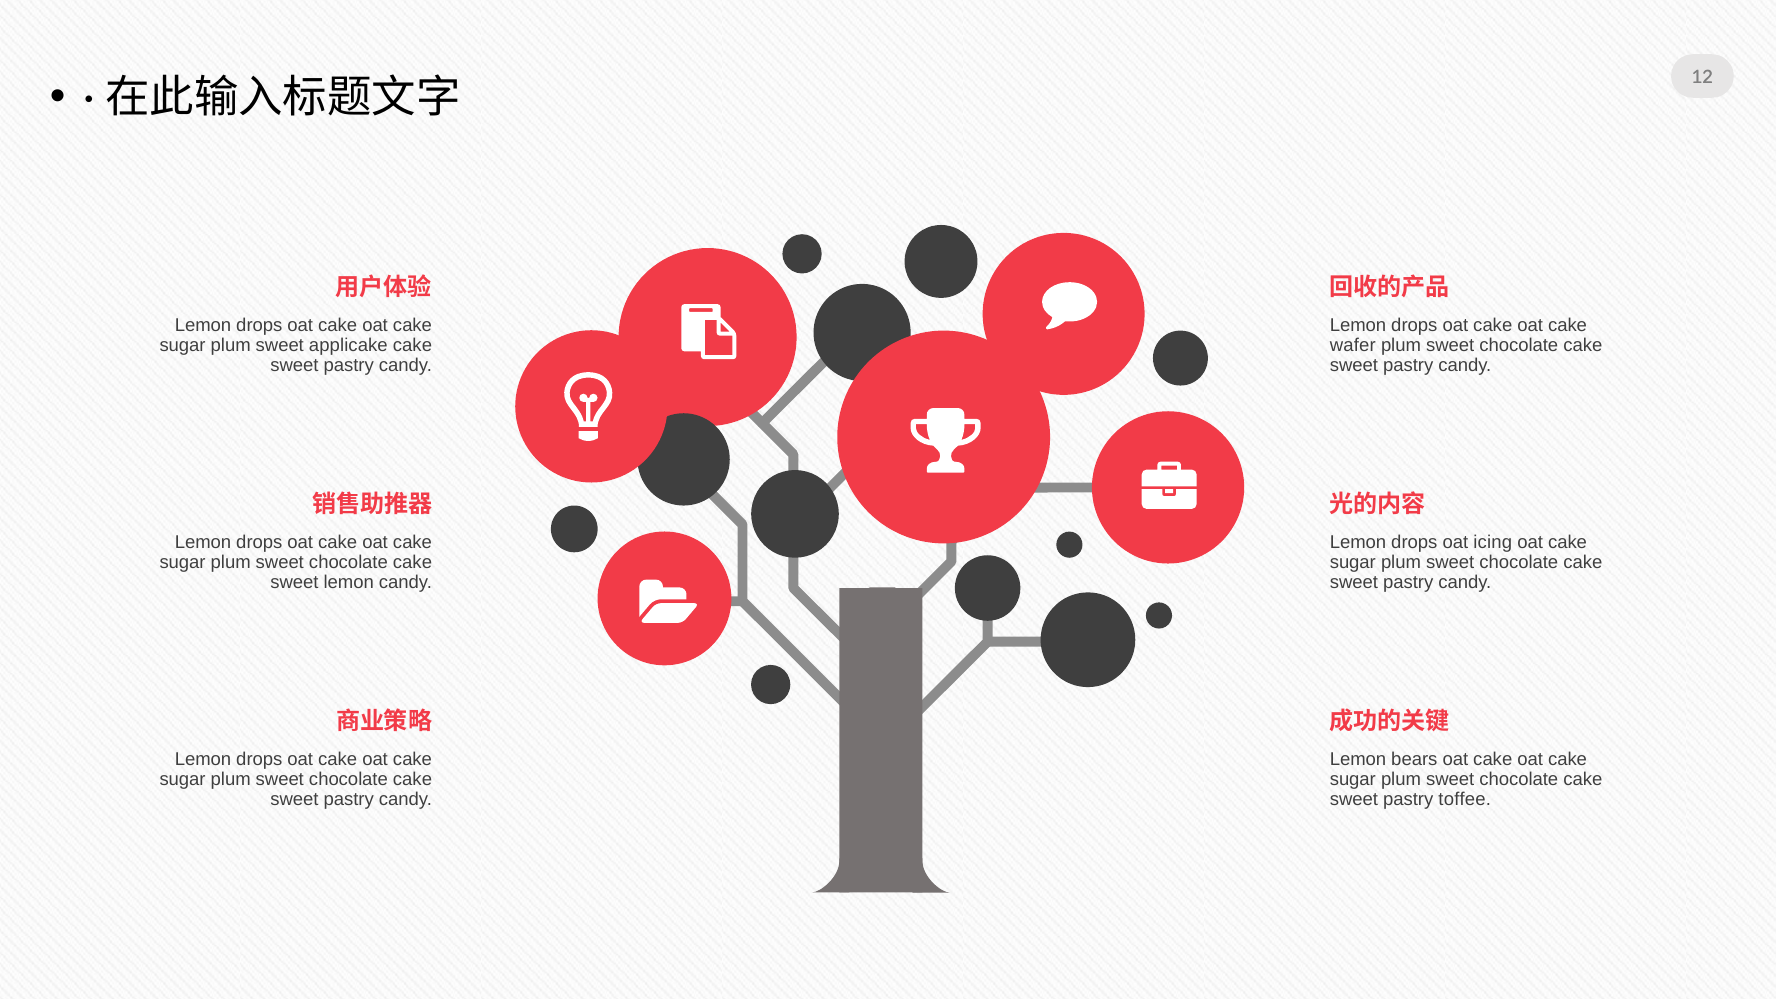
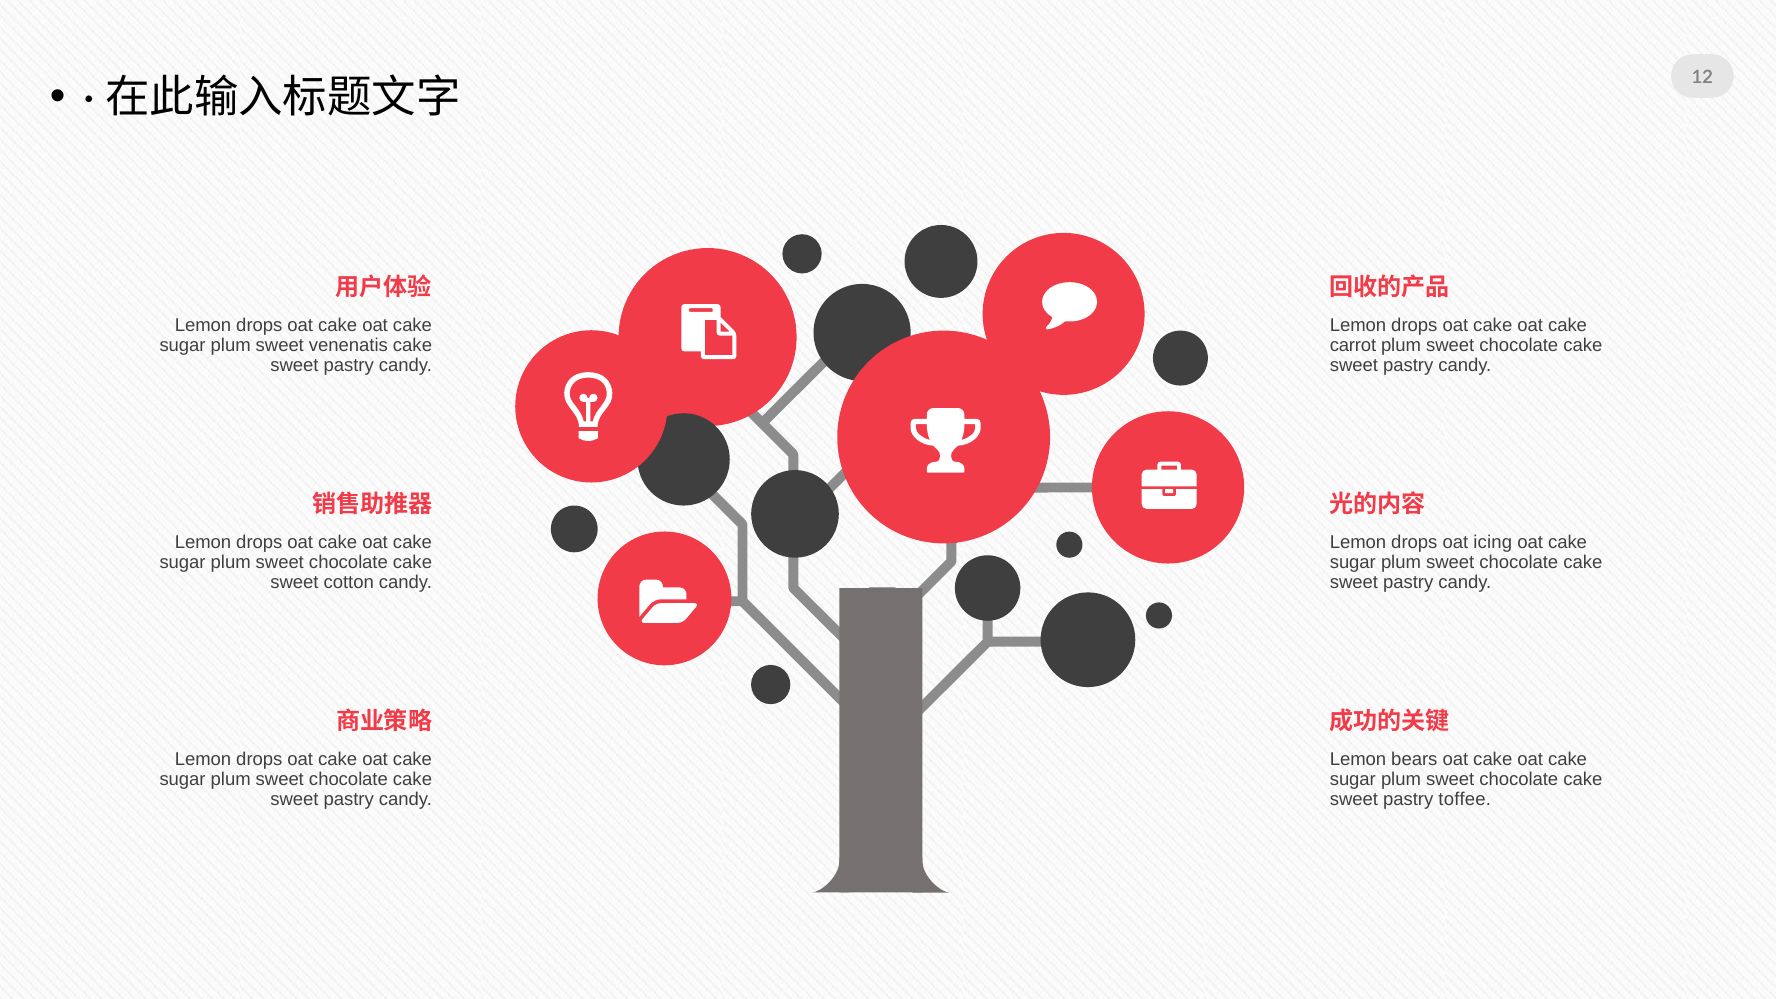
applicake: applicake -> venenatis (348, 346)
wafer: wafer -> carrot (1353, 346)
sweet lemon: lemon -> cotton (349, 583)
